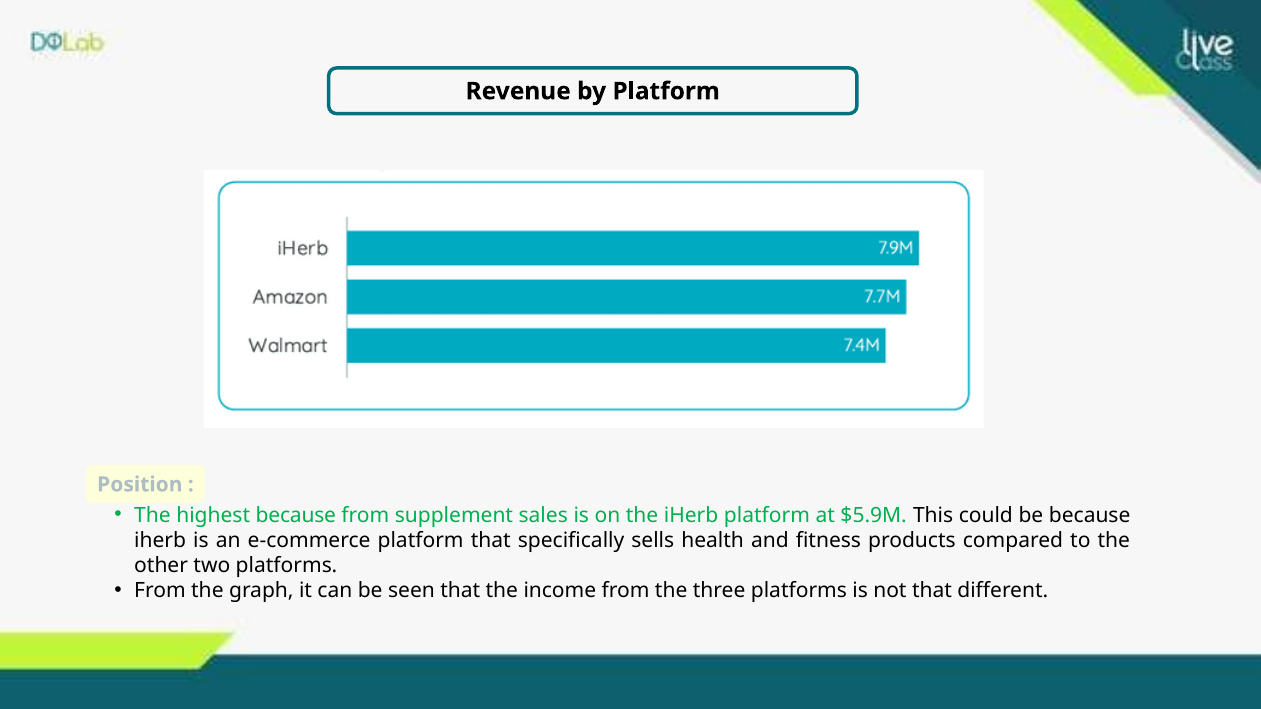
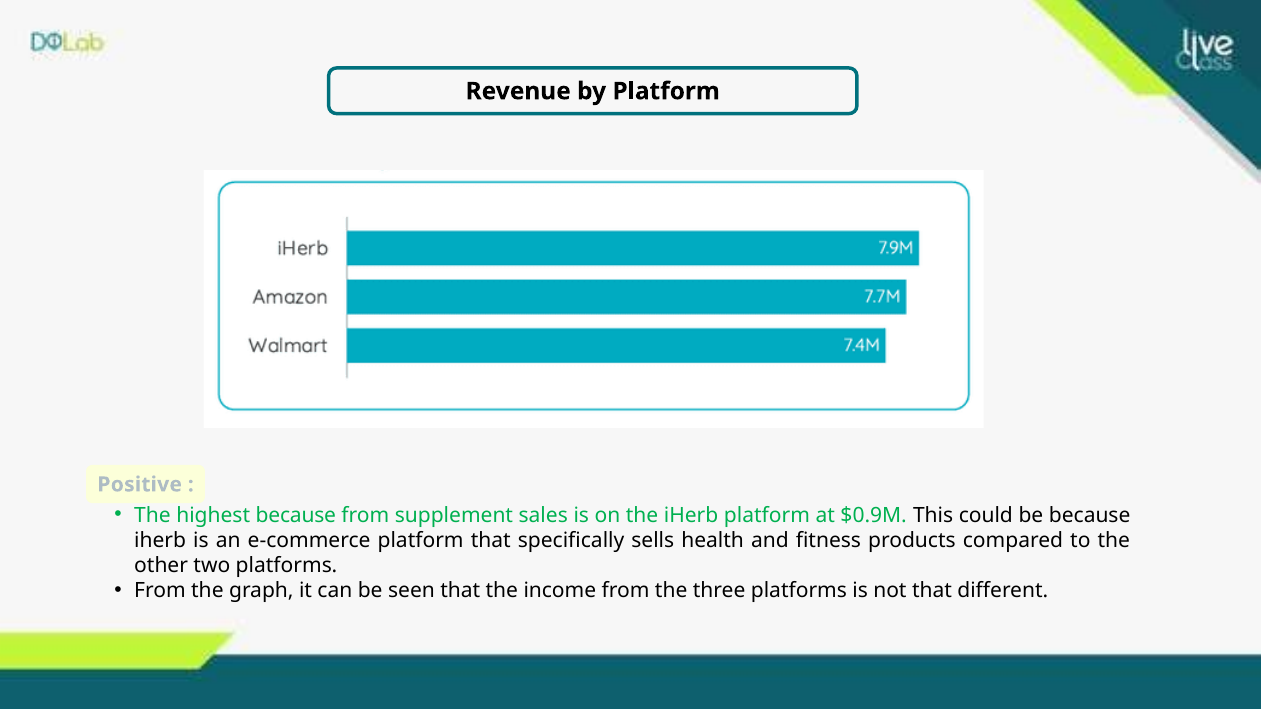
Position: Position -> Positive (140, 485)
$5.9M: $5.9M -> $0.9M (874, 515)
